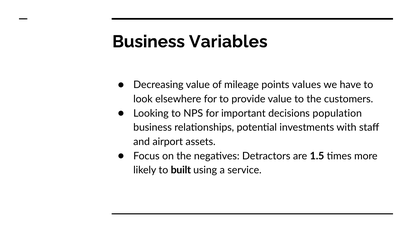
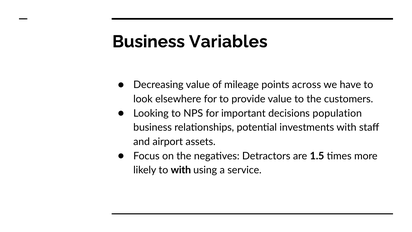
values: values -> across (307, 85)
to built: built -> with (181, 170)
